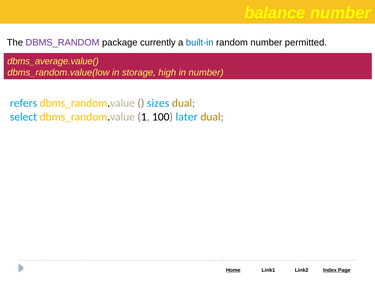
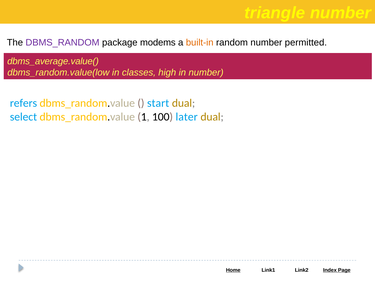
balance: balance -> triangle (275, 13)
currently: currently -> modems (158, 42)
built-in colour: blue -> orange (200, 42)
storage: storage -> classes (139, 72)
sizes: sizes -> start (158, 103)
